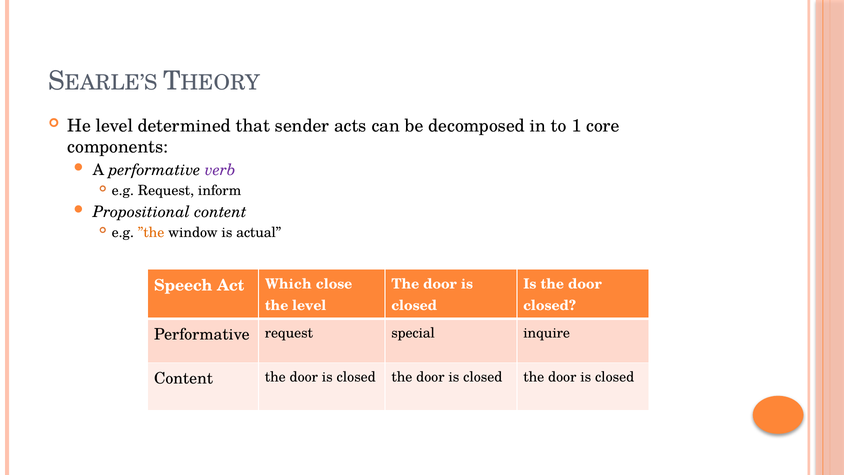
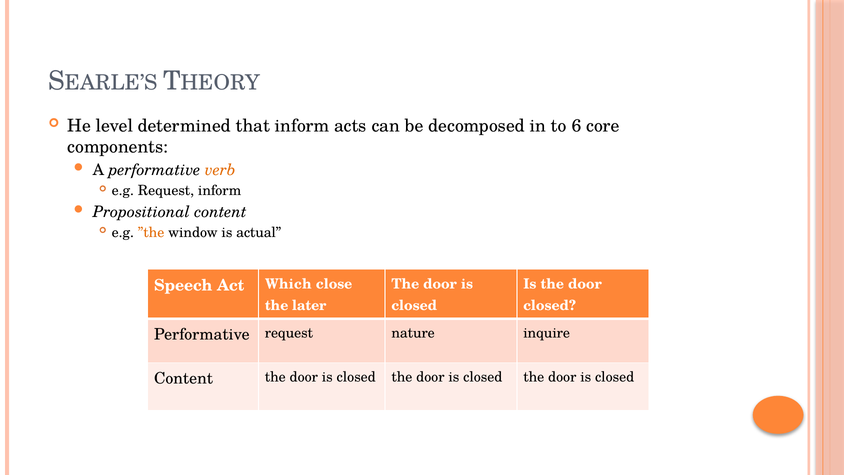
that sender: sender -> inform (302, 126)
1: 1 -> 6 (577, 126)
verb colour: purple -> orange (220, 170)
the level: level -> later (309, 306)
special: special -> nature (413, 333)
